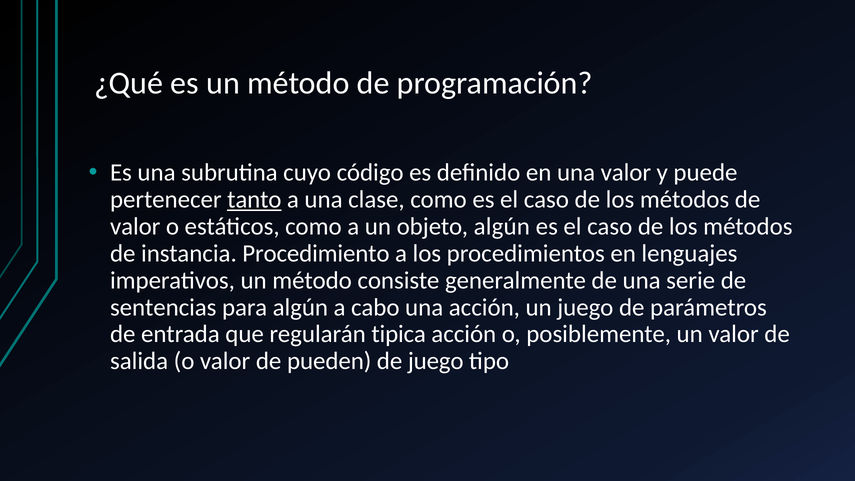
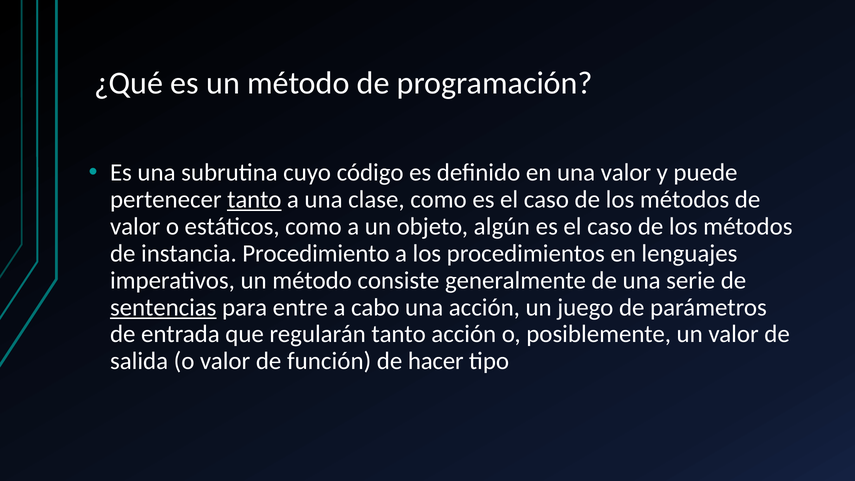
sentencias underline: none -> present (163, 307)
para algún: algún -> entre (300, 307)
regularán tipica: tipica -> tanto (399, 334)
pueden: pueden -> función (329, 361)
de juego: juego -> hacer (436, 361)
